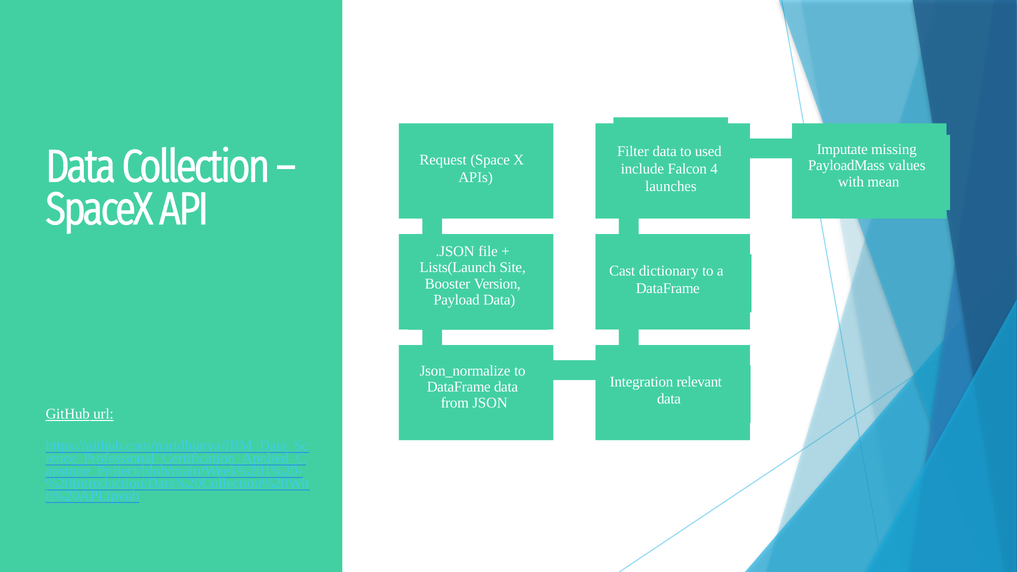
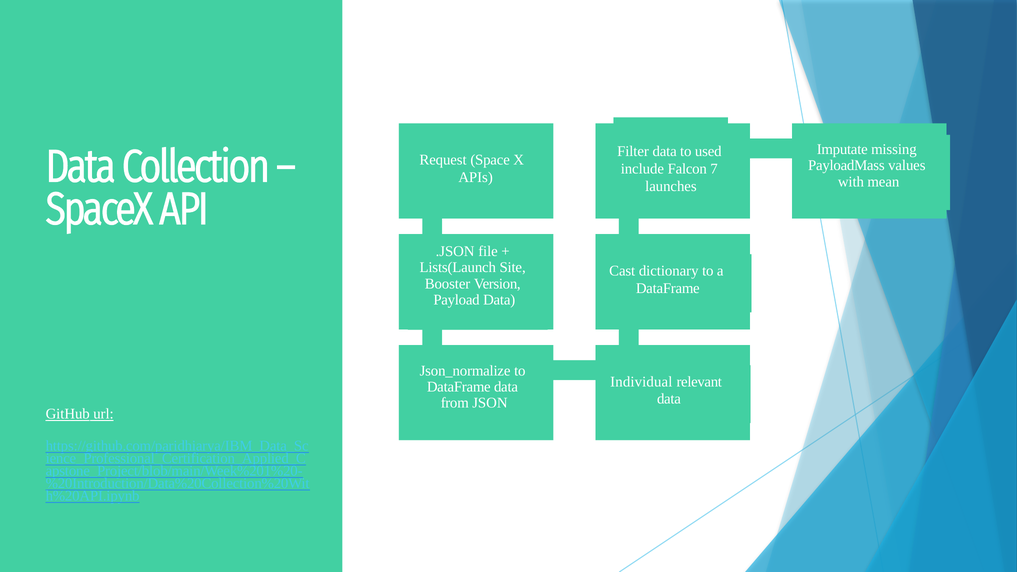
4: 4 -> 7 (714, 169)
Integration: Integration -> Individual (641, 382)
